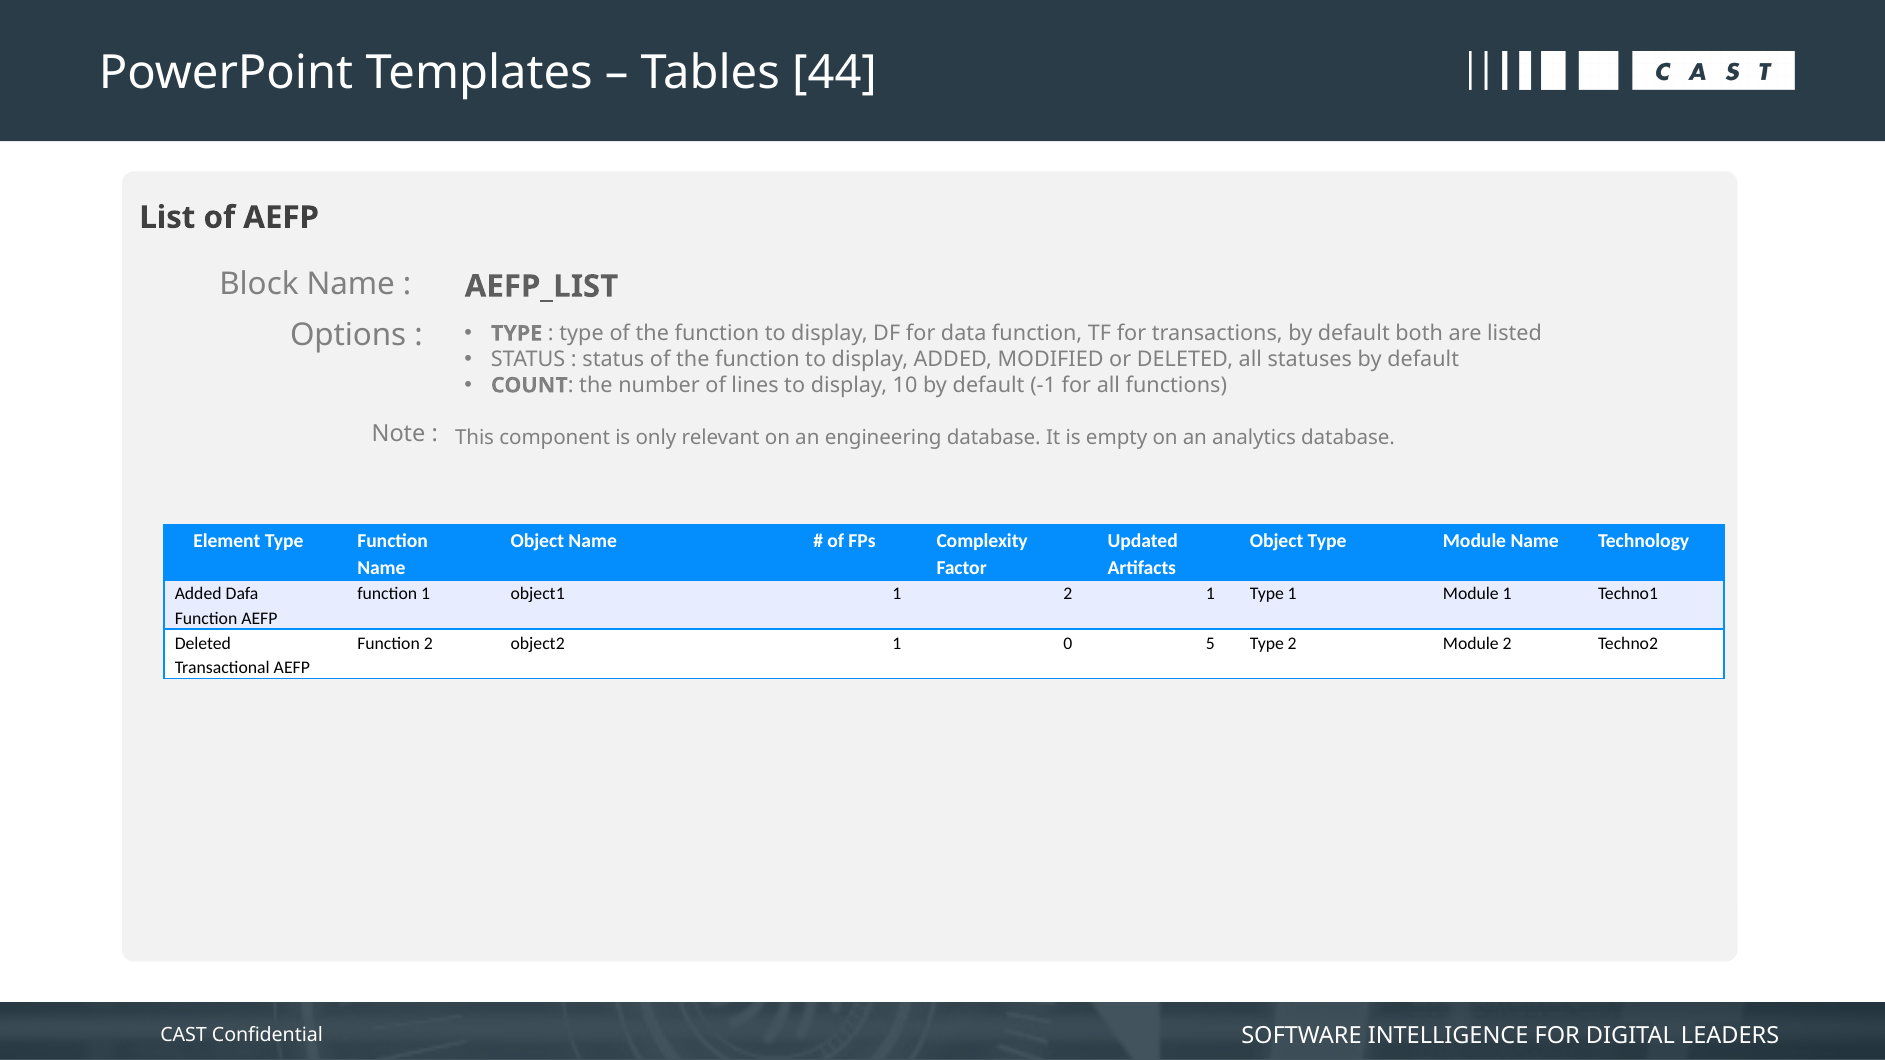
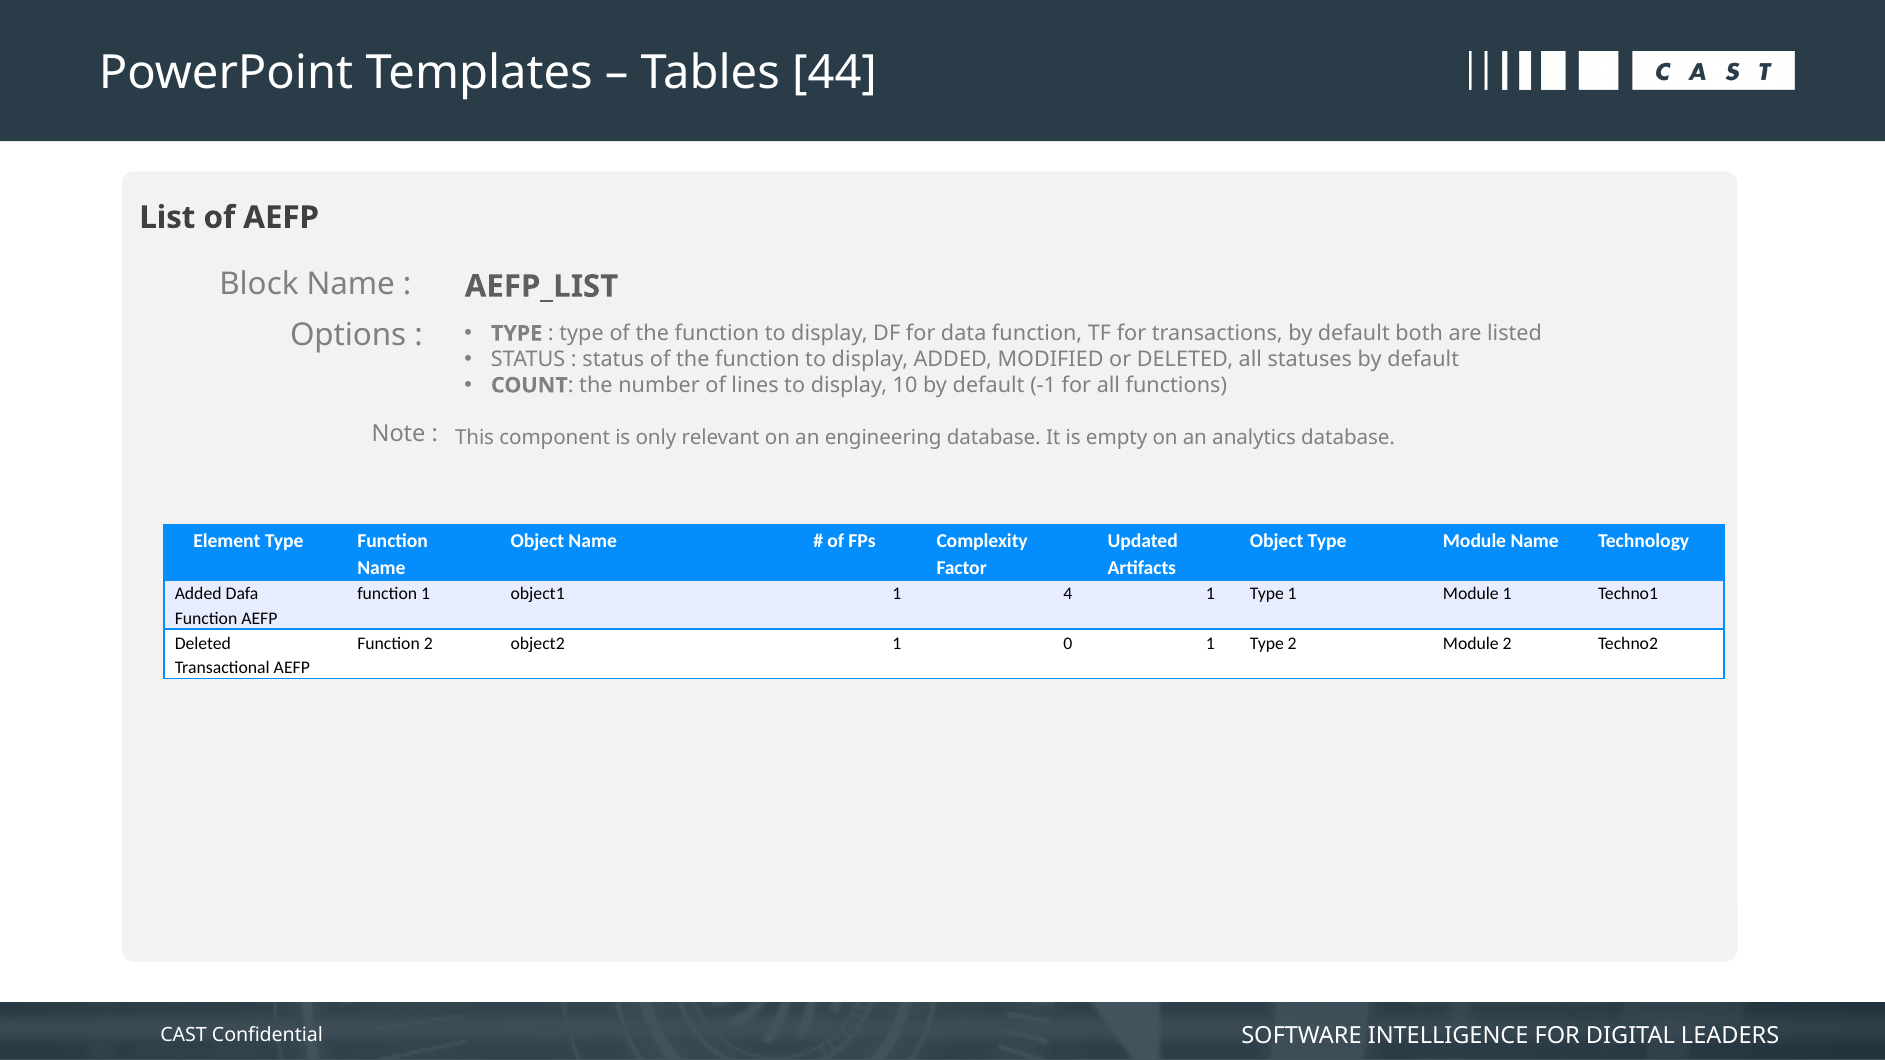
1 2: 2 -> 4 (1068, 594)
0 5: 5 -> 1 (1210, 643)
